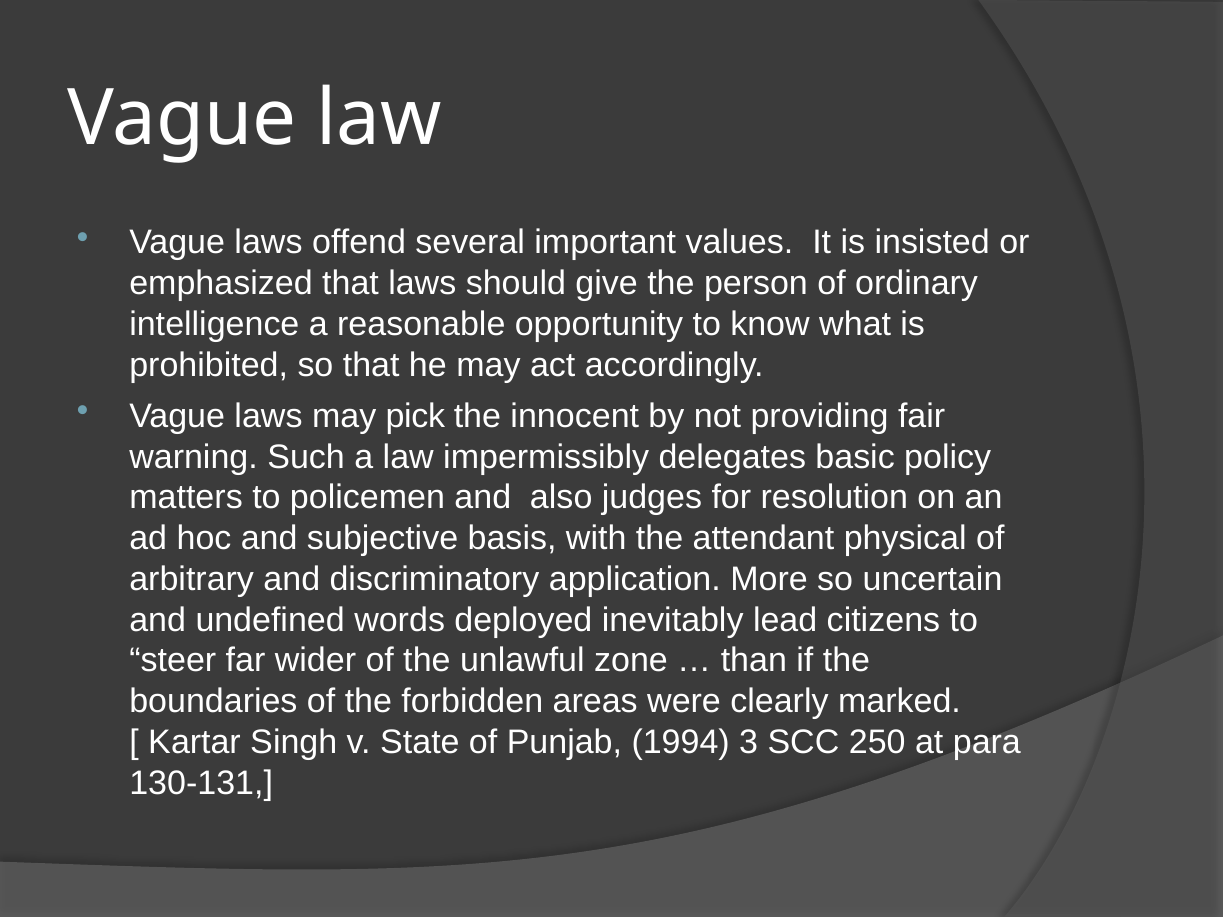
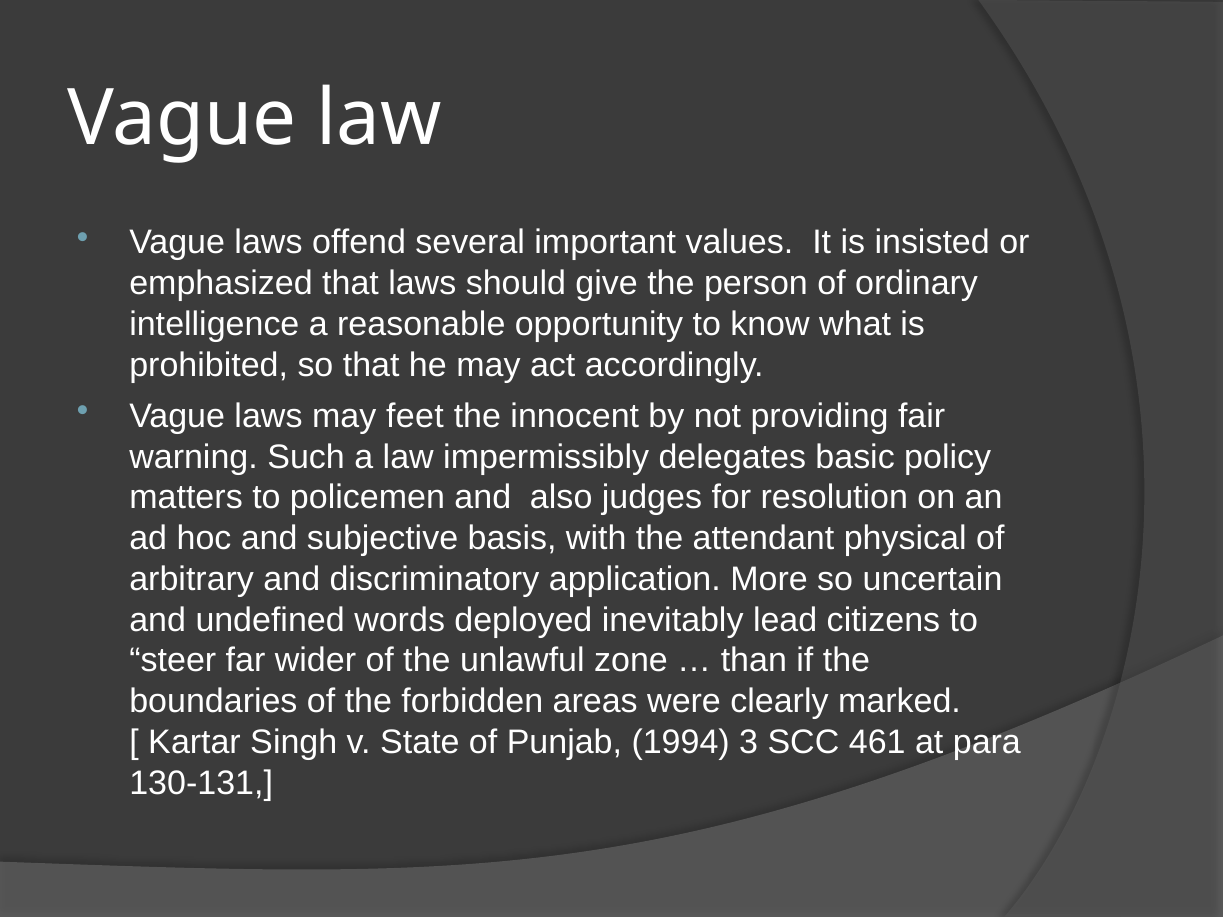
pick: pick -> feet (415, 416)
250: 250 -> 461 (877, 742)
